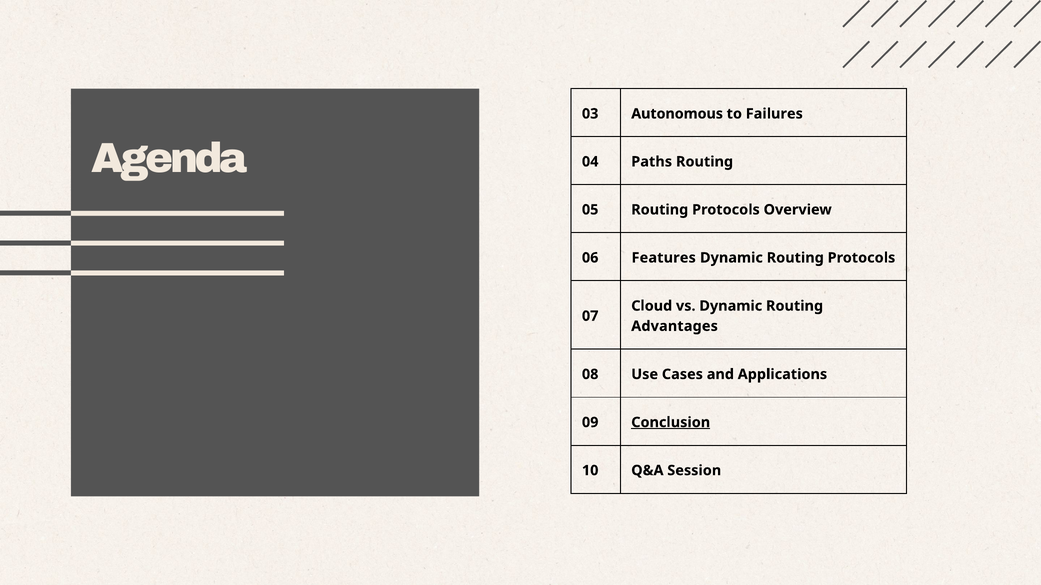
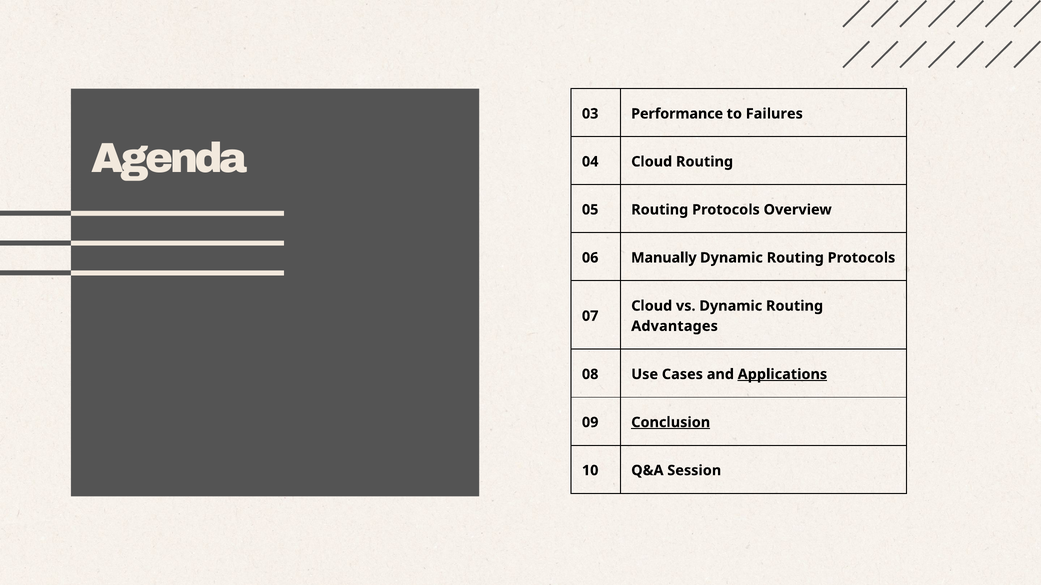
Autonomous: Autonomous -> Performance (677, 114)
04 Paths: Paths -> Cloud (652, 162)
Features: Features -> Manually (664, 258)
Applications underline: none -> present (782, 375)
